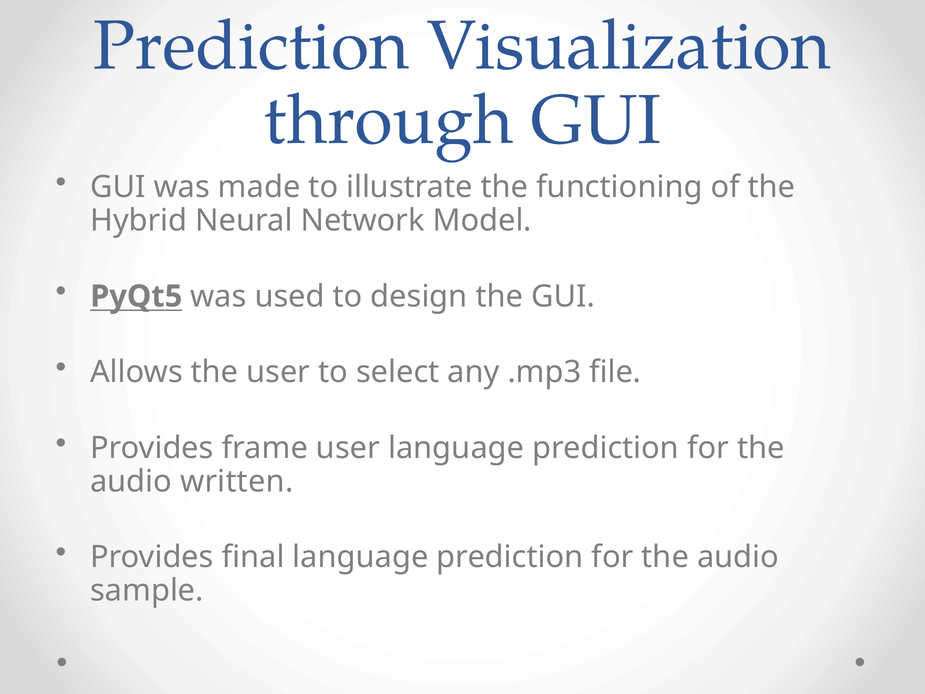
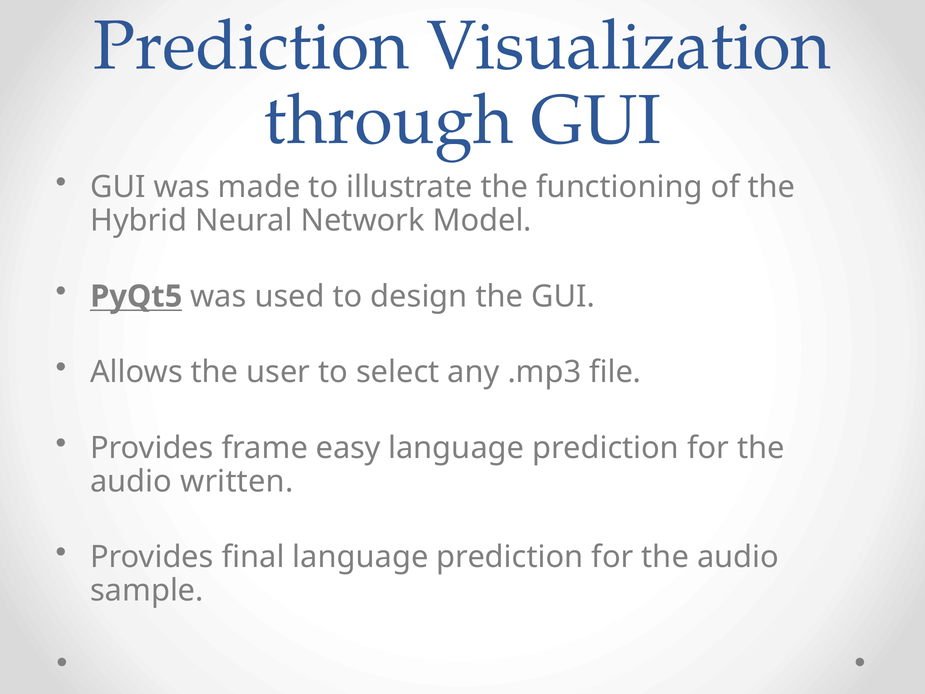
frame user: user -> easy (348, 448)
